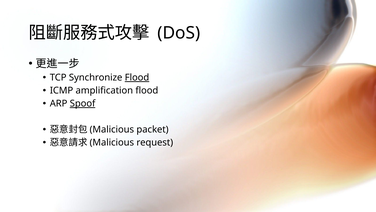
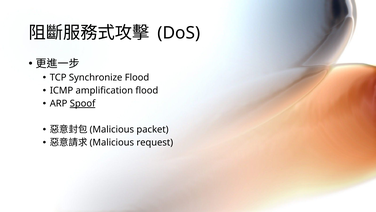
Flood underline: present -> none (137, 77)
